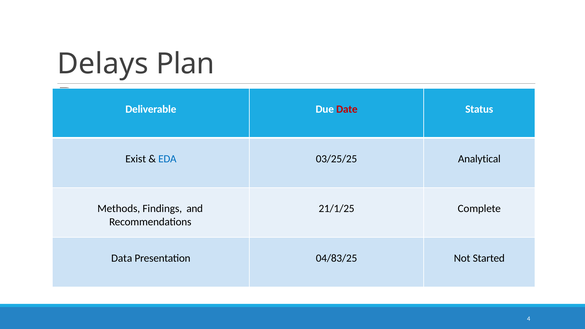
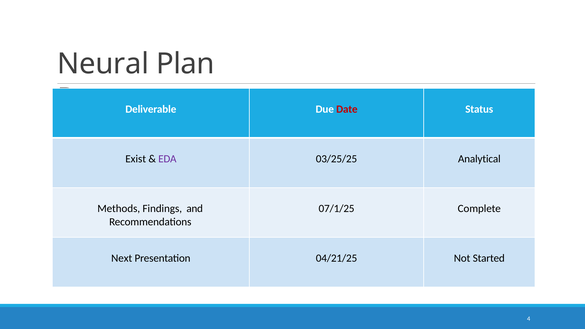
Delays: Delays -> Neural (103, 64)
EDA colour: blue -> purple (167, 159)
21/1/25: 21/1/25 -> 07/1/25 (337, 209)
Data: Data -> Next (122, 258)
04/83/25: 04/83/25 -> 04/21/25 (337, 258)
